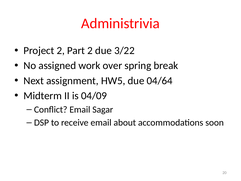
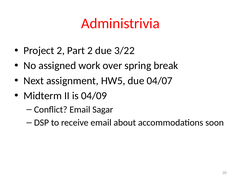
04/64: 04/64 -> 04/07 (160, 81)
